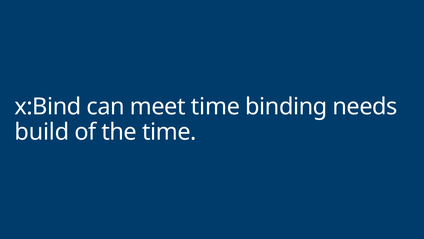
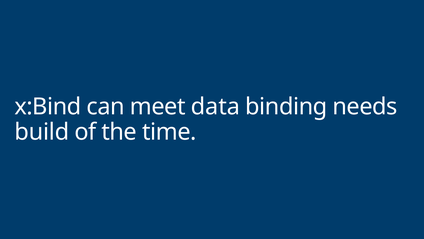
meet time: time -> data (216, 106)
